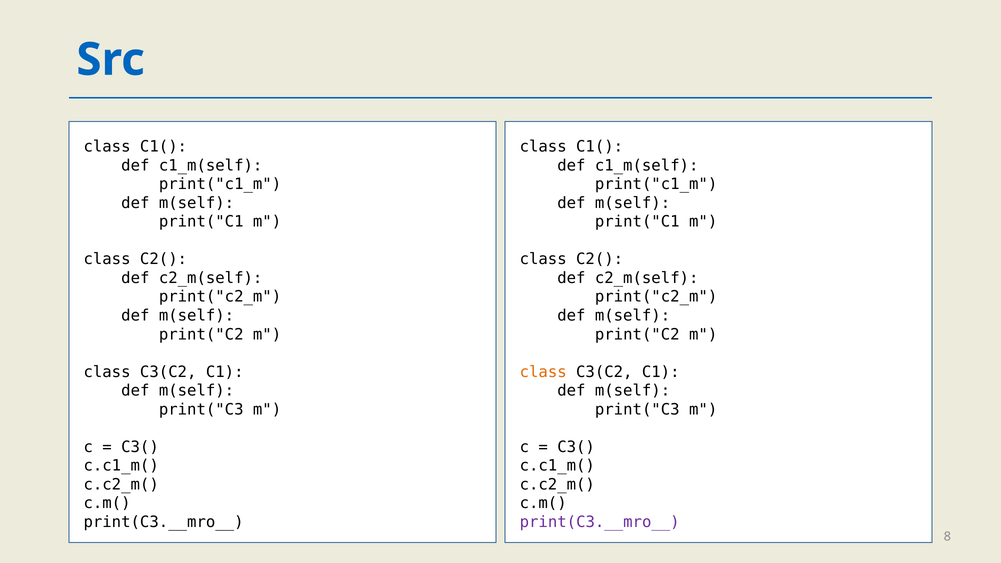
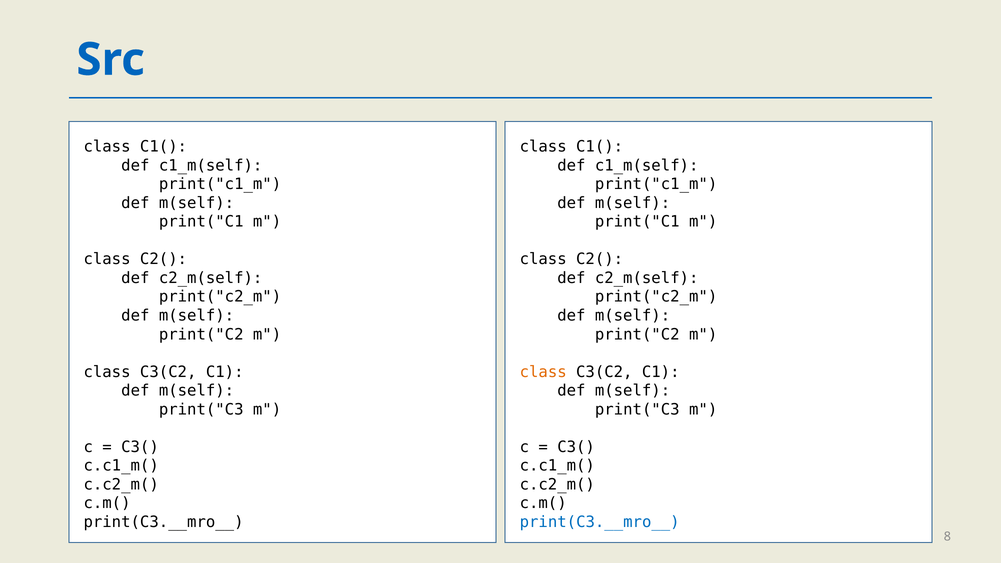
print(C3.__mro__ colour: purple -> blue (600, 522)
